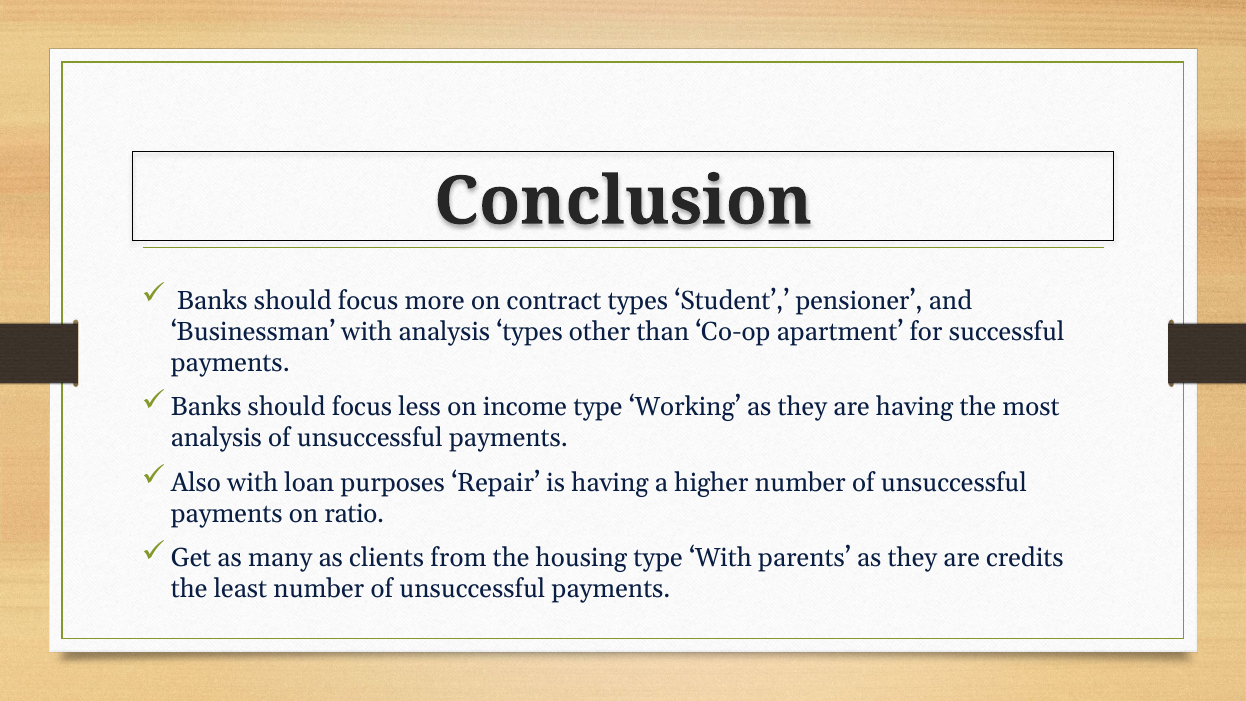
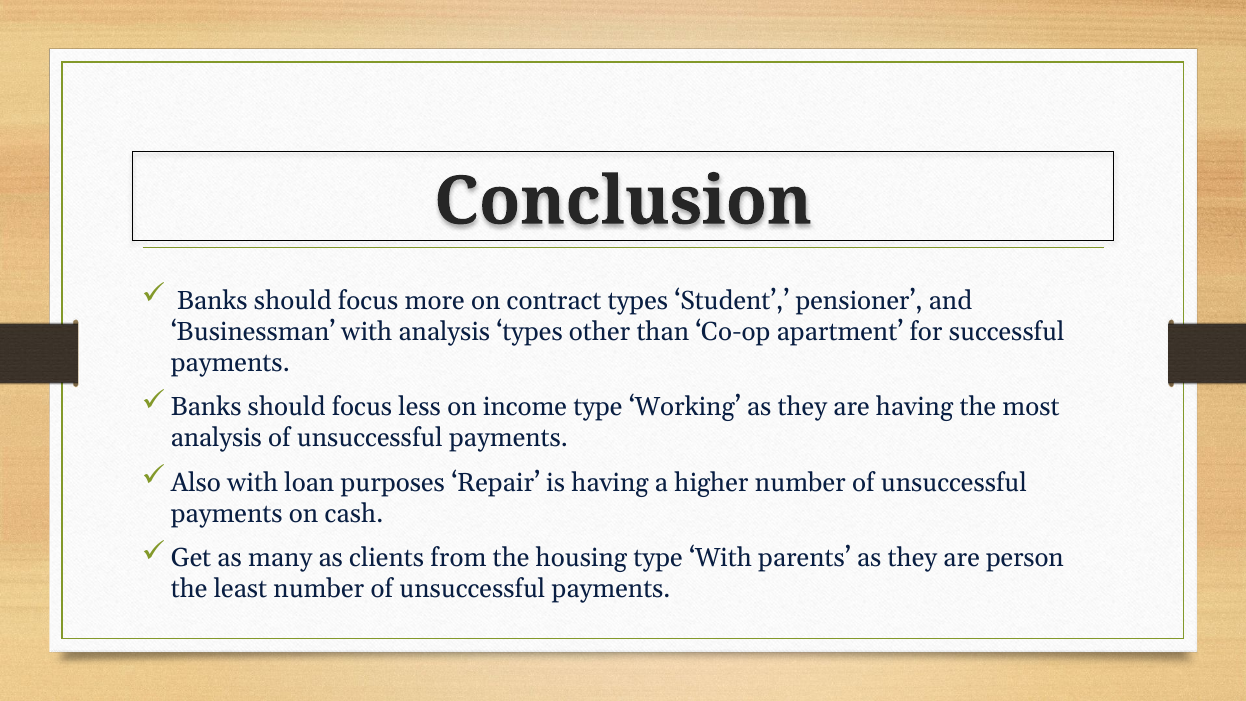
ratio: ratio -> cash (354, 514)
credits: credits -> person (1025, 558)
